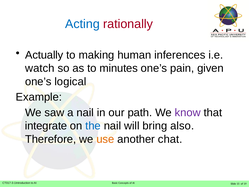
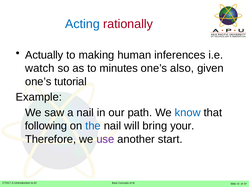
pain: pain -> also (182, 68)
logical: logical -> tutorial (70, 81)
know colour: purple -> blue (188, 112)
integrate: integrate -> following (46, 126)
also: also -> your (182, 126)
use colour: orange -> purple (105, 139)
chat: chat -> start (170, 139)
